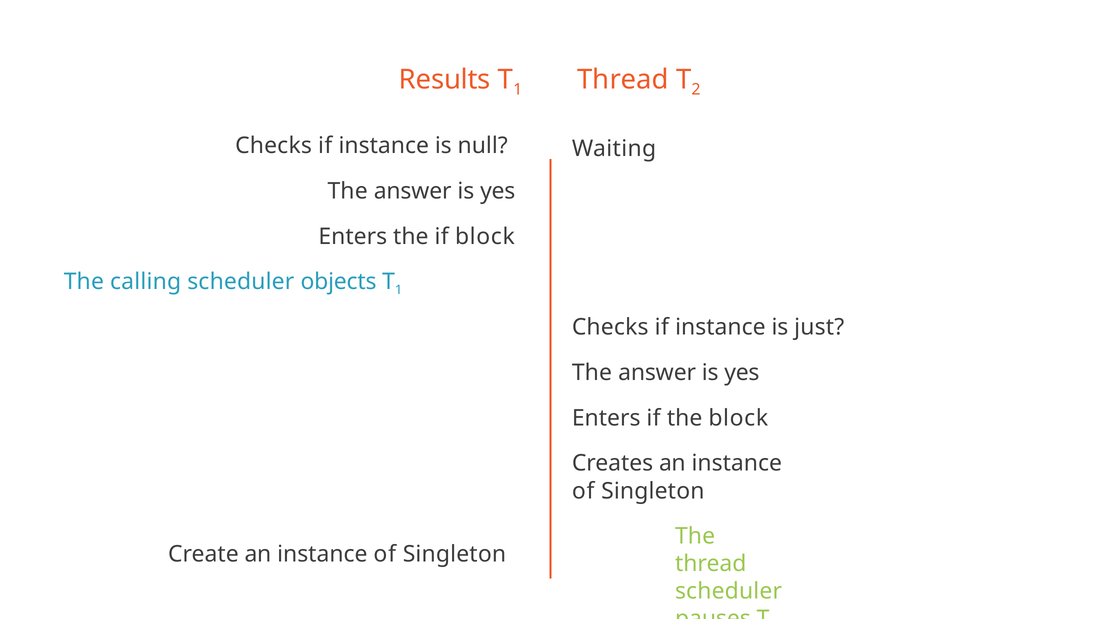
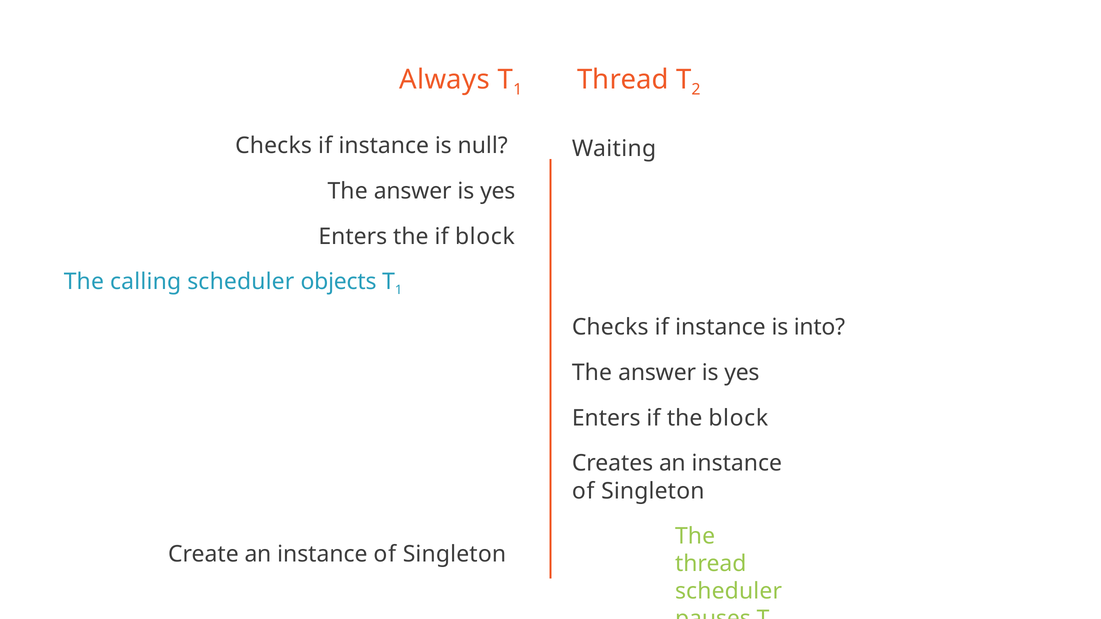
Results: Results -> Always (445, 80)
just: just -> into (819, 327)
